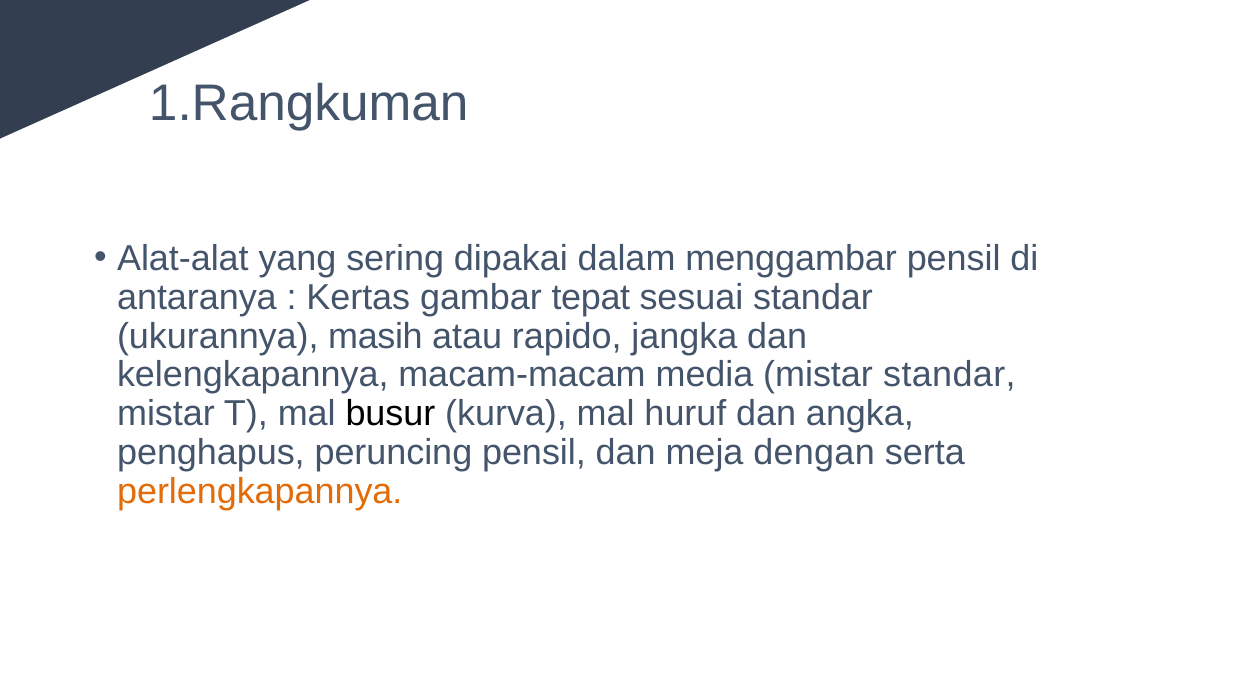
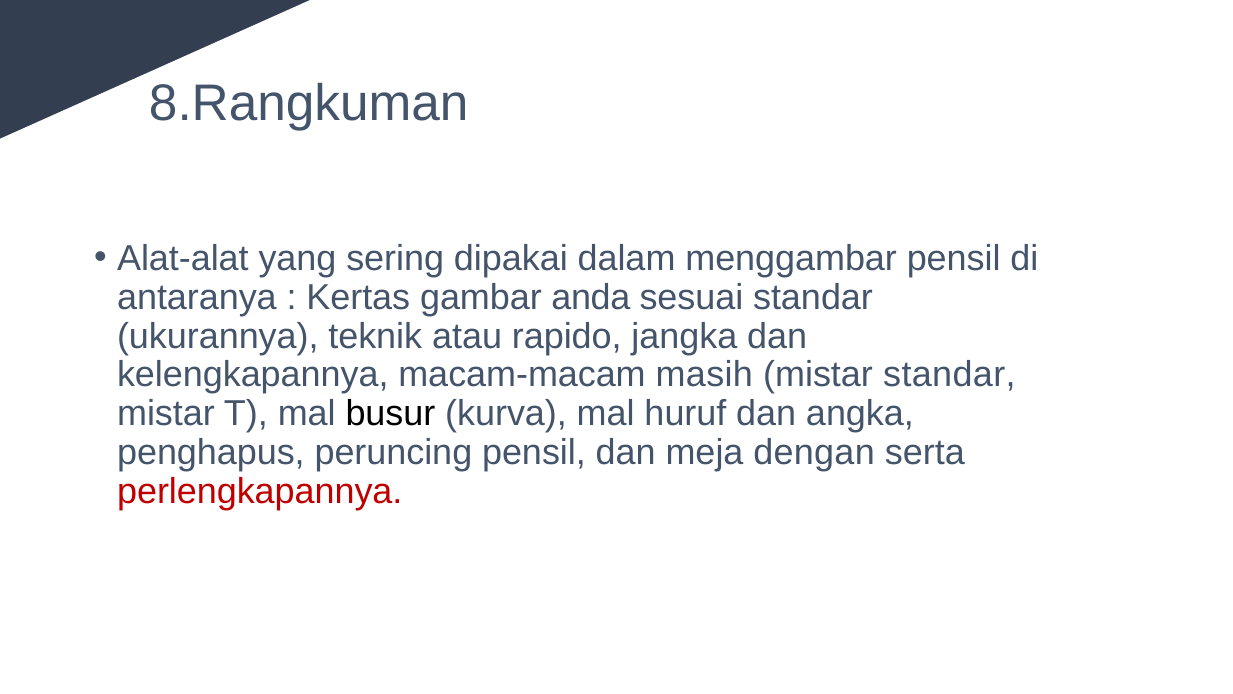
1.Rangkuman: 1.Rangkuman -> 8.Rangkuman (309, 104)
tepat: tepat -> anda (591, 297)
masih: masih -> teknik (375, 336)
media: media -> masih (704, 375)
perlengkapannya colour: orange -> red (260, 491)
